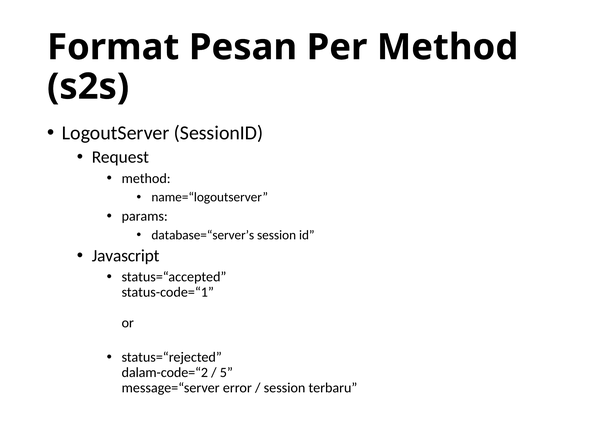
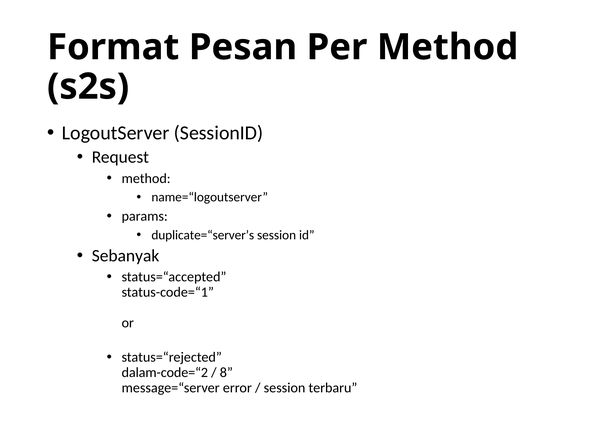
database=“server’s: database=“server’s -> duplicate=“server’s (203, 235)
Javascript: Javascript -> Sebanyak (126, 256)
5: 5 -> 8 (226, 372)
